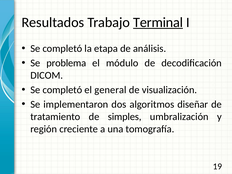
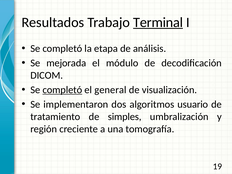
problema: problema -> mejorada (66, 63)
completó underline: none -> present (62, 90)
diseñar: diseñar -> usuario (193, 104)
